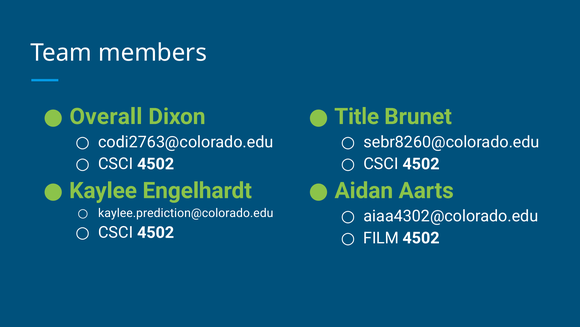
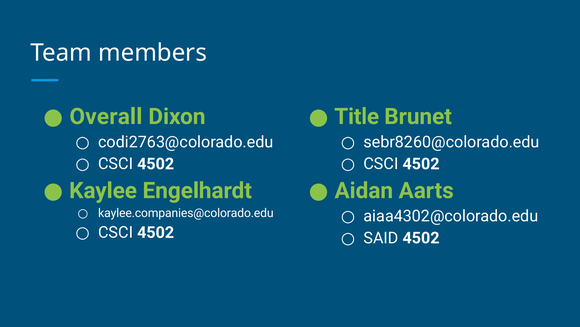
kaylee.prediction@colorado.edu: kaylee.prediction@colorado.edu -> kaylee.companies@colorado.edu (186, 213)
FILM: FILM -> SAID (381, 237)
